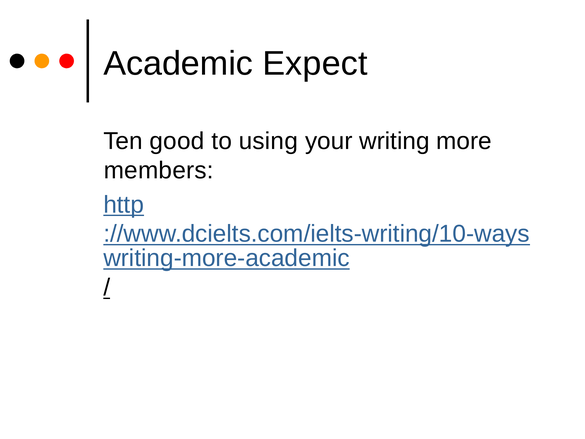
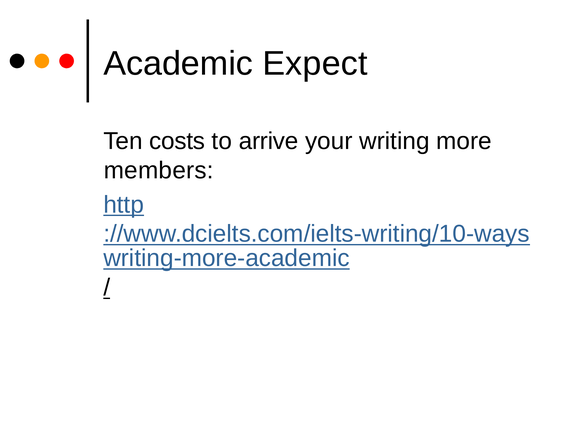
good: good -> costs (177, 141)
using: using -> arrive (269, 141)
